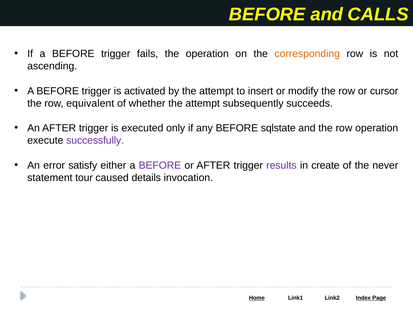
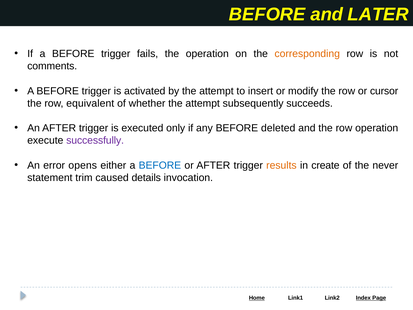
CALLS: CALLS -> LATER (378, 14)
ascending: ascending -> comments (52, 66)
sqlstate: sqlstate -> deleted (278, 128)
satisfy: satisfy -> opens (83, 165)
BEFORE colour: purple -> blue (160, 165)
results colour: purple -> orange (281, 165)
tour: tour -> trim (84, 178)
